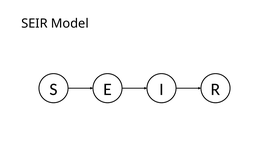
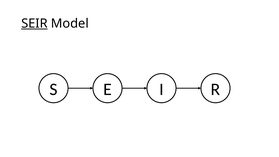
SEIR underline: none -> present (34, 23)
